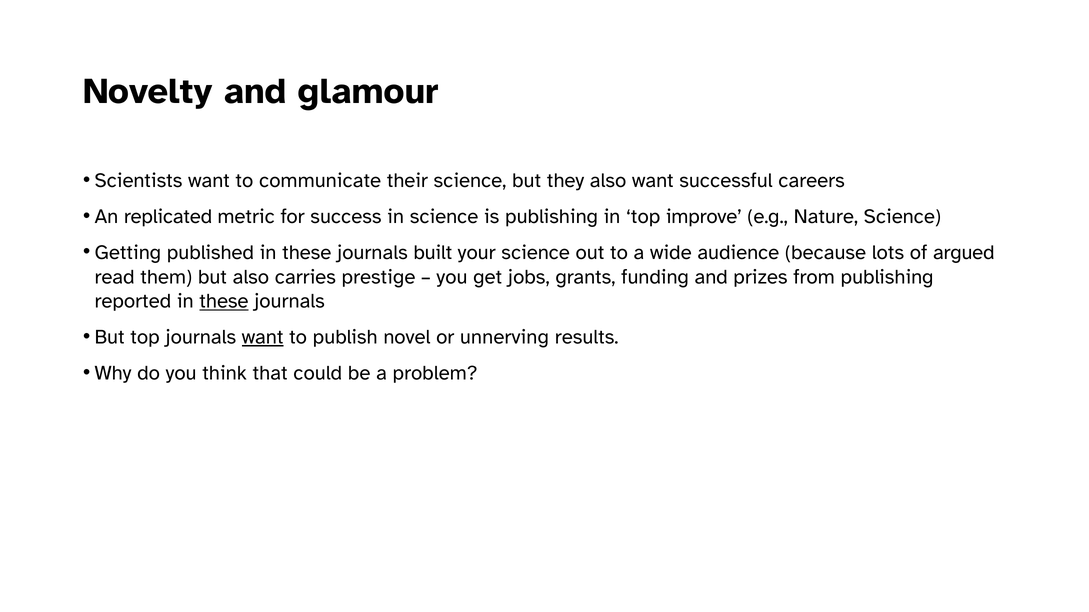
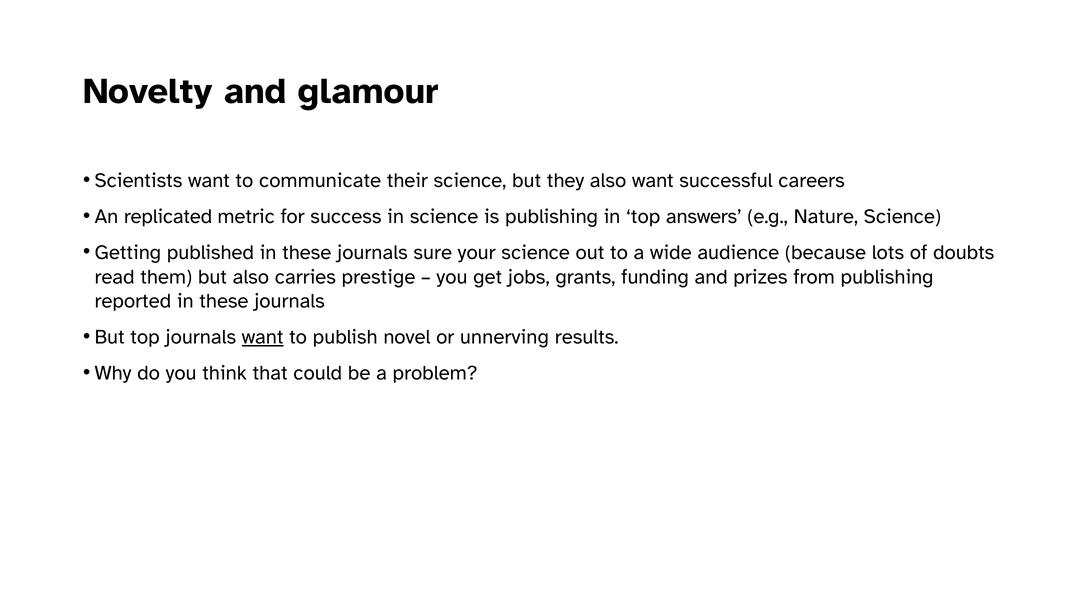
improve: improve -> answers (704, 217)
built: built -> sure (433, 253)
argued: argued -> doubts (964, 253)
these underline: present -> none (224, 302)
